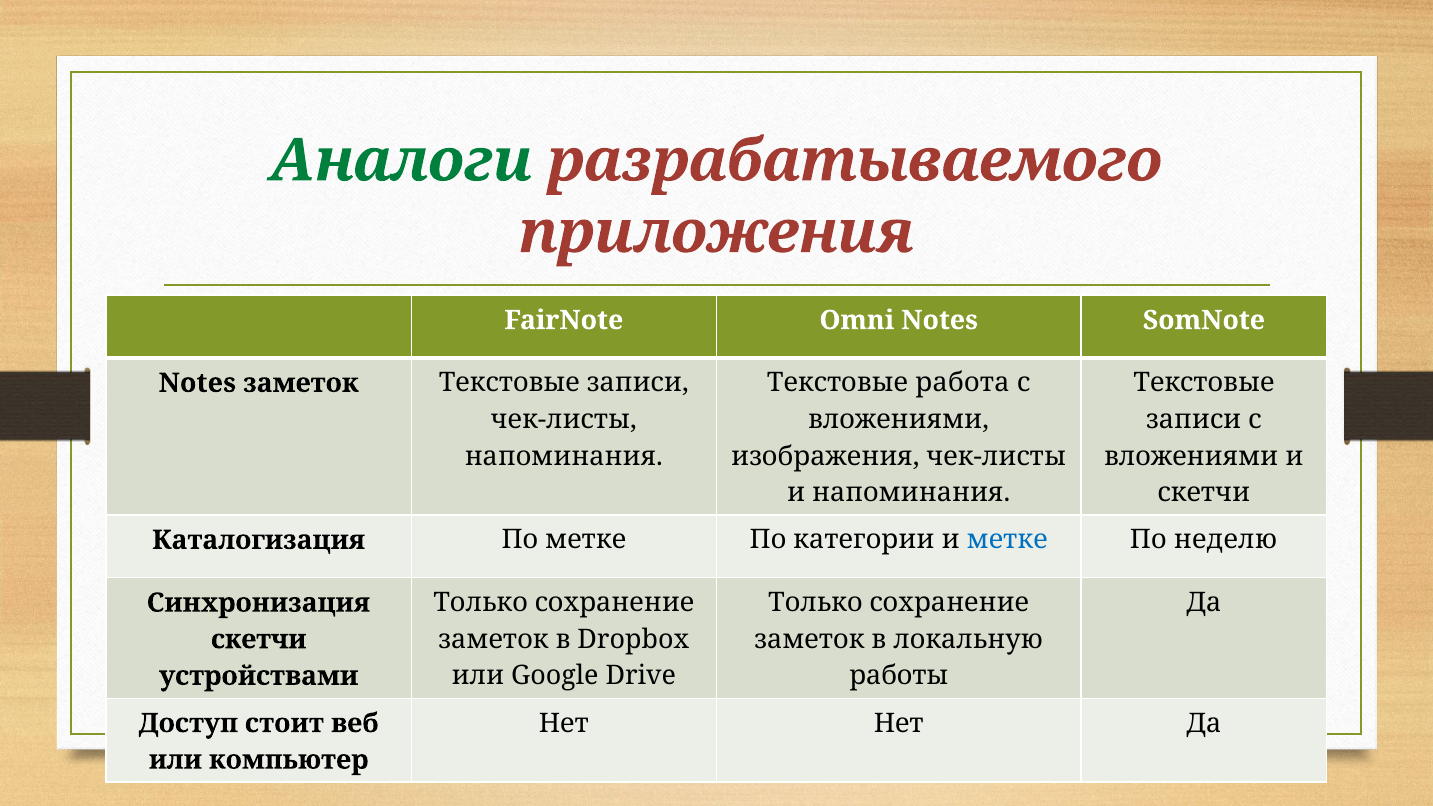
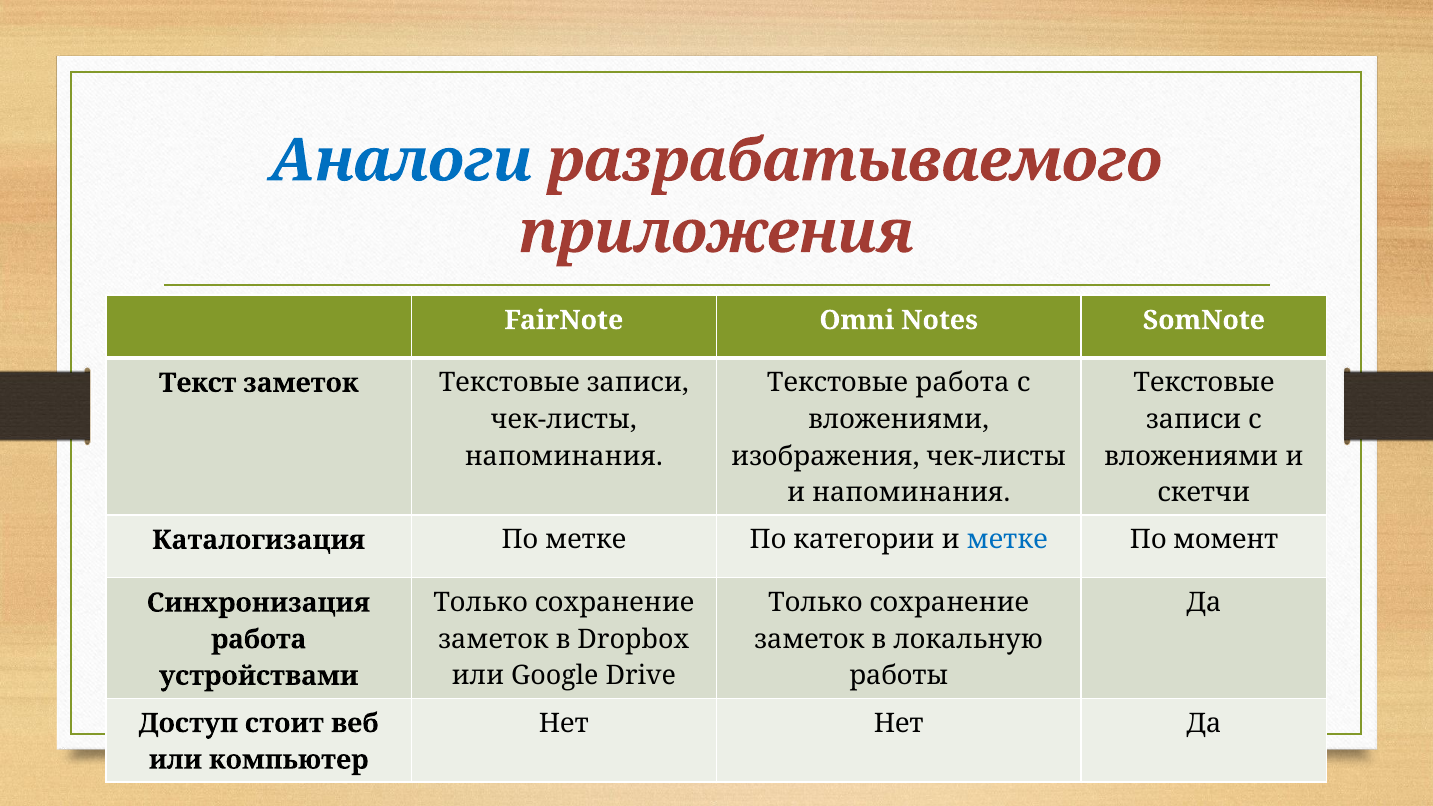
Аналоги colour: green -> blue (401, 161)
Notes: Notes -> Текст (198, 383)
неделю: неделю -> момент (1226, 540)
скетчи: скетчи -> работа (259, 639)
